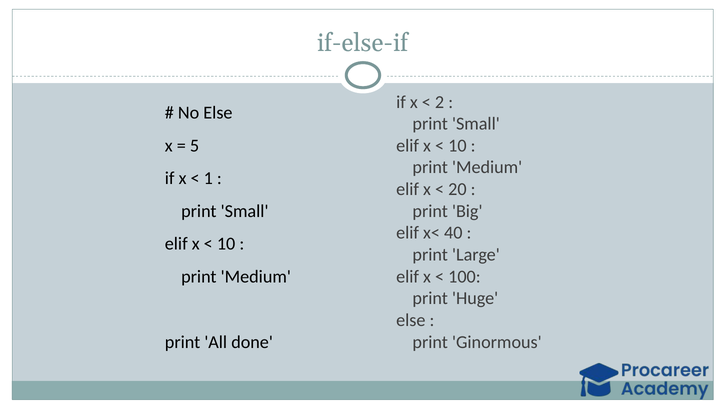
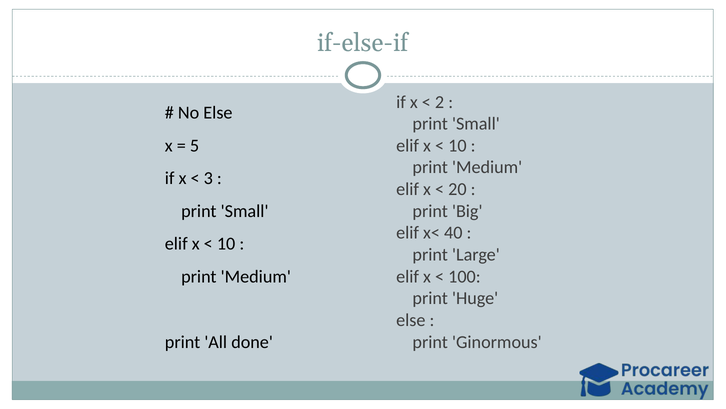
1: 1 -> 3 (208, 178)
